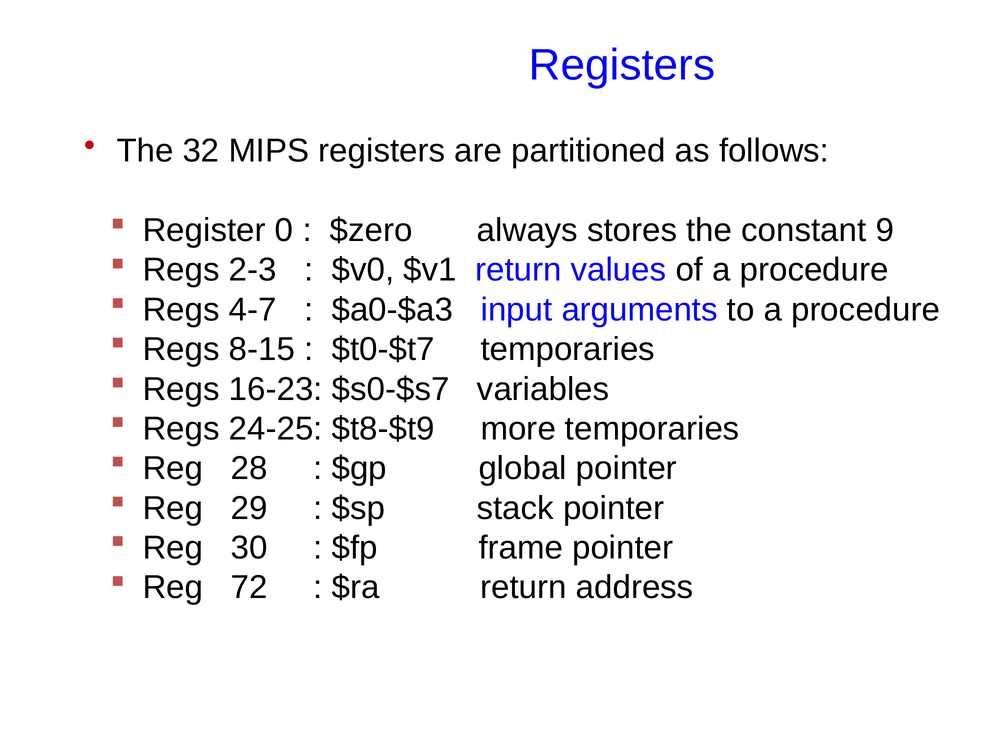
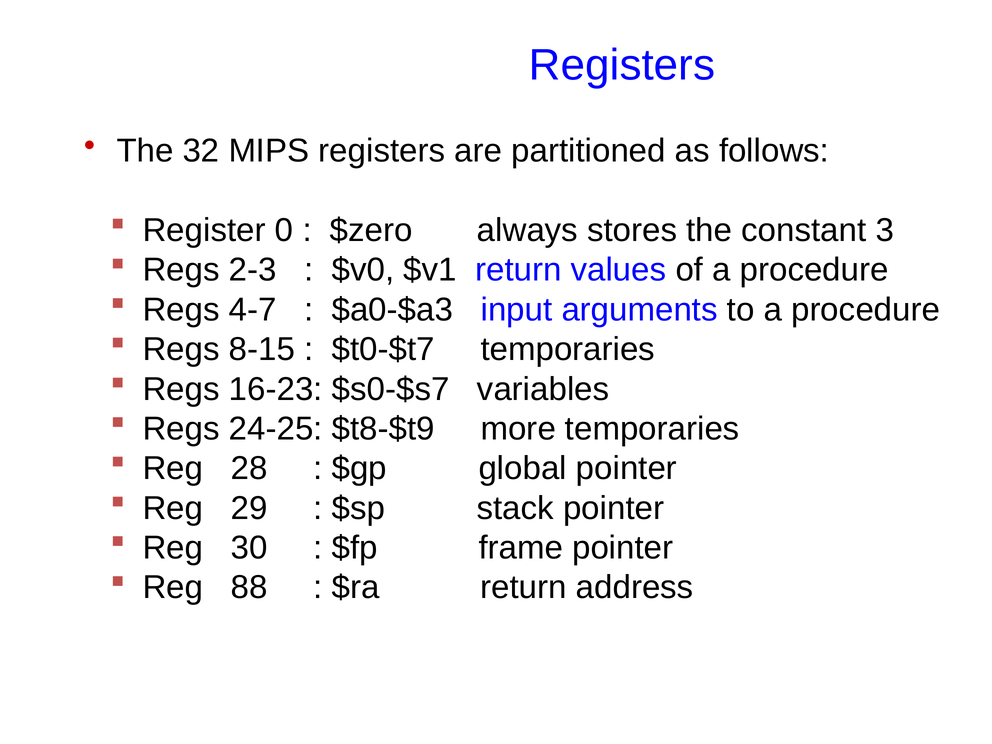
9: 9 -> 3 (885, 230)
72: 72 -> 88 (249, 587)
